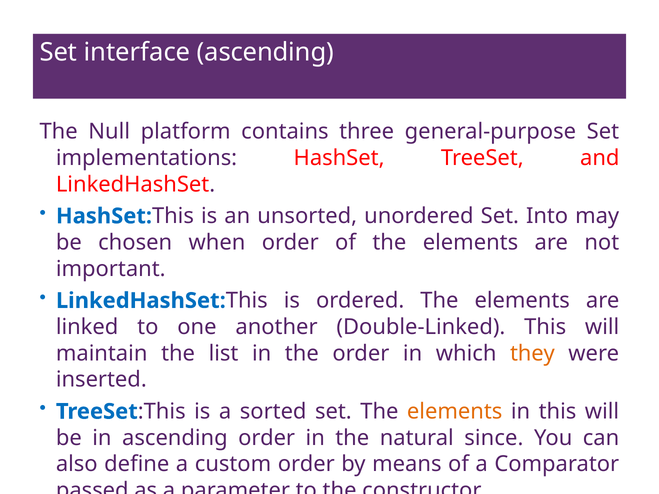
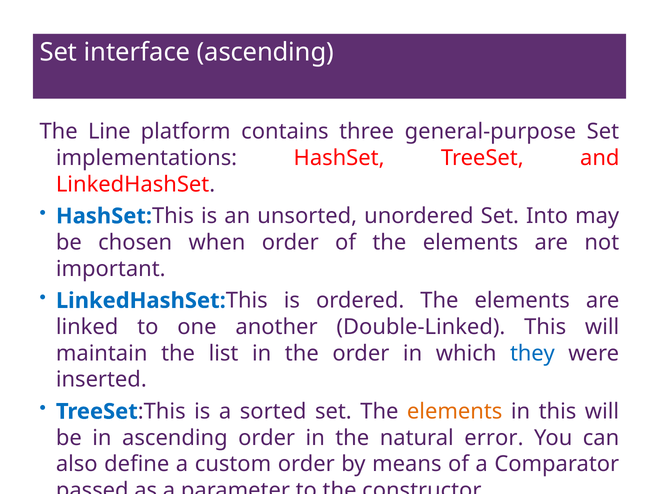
Null: Null -> Line (109, 132)
they colour: orange -> blue (532, 354)
since: since -> error (494, 438)
